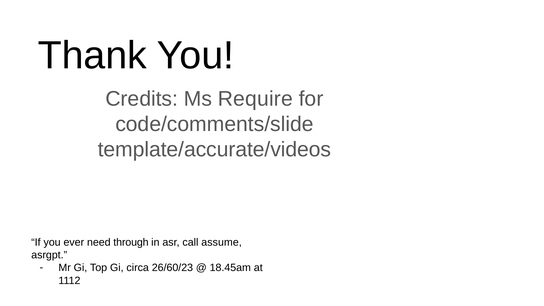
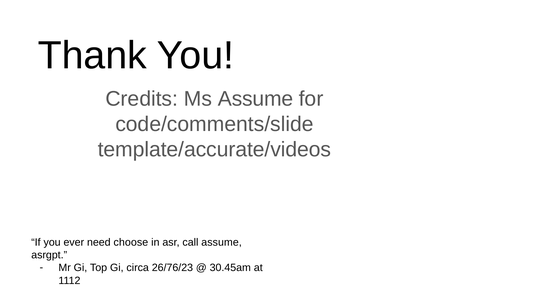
Ms Require: Require -> Assume (256, 99)
through: through -> choose (131, 242)
26/60/23: 26/60/23 -> 26/76/23 (172, 268)
18.45am: 18.45am -> 30.45am (230, 268)
